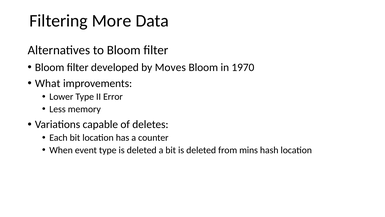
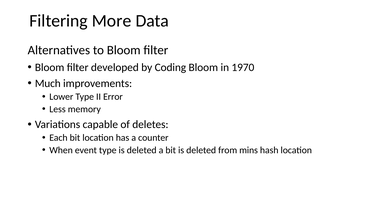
Moves: Moves -> Coding (170, 67)
What: What -> Much (48, 83)
